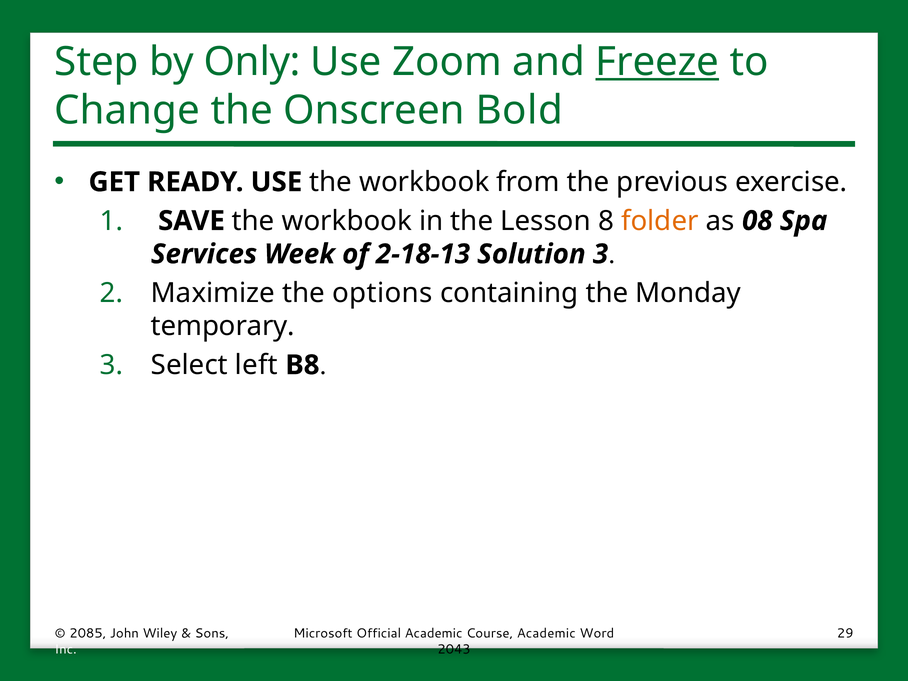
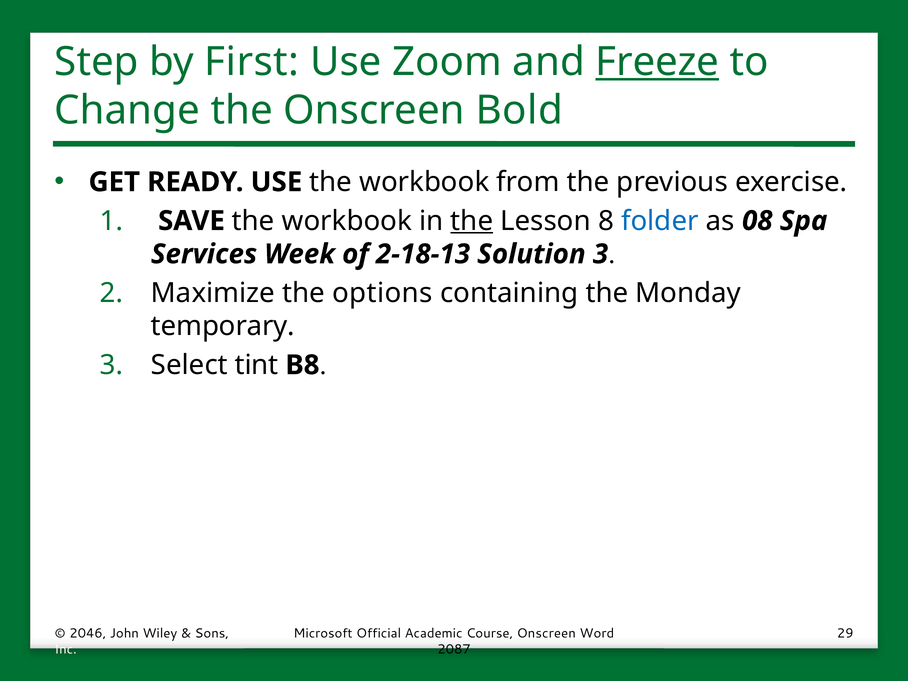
Only: Only -> First (252, 62)
the underline: none -> present (472, 221)
folder colour: orange -> blue (660, 221)
left: left -> tint (257, 365)
2085: 2085 -> 2046 (88, 634)
Course Academic: Academic -> Onscreen (546, 634)
2043: 2043 -> 2087 (454, 649)
